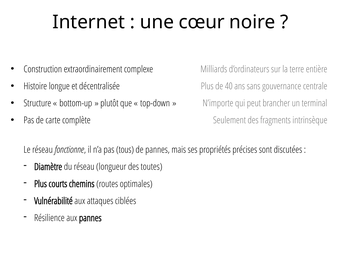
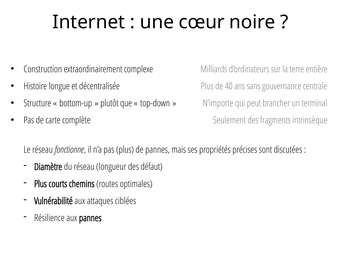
pas tous: tous -> plus (125, 150)
toutes: toutes -> défaut (152, 167)
